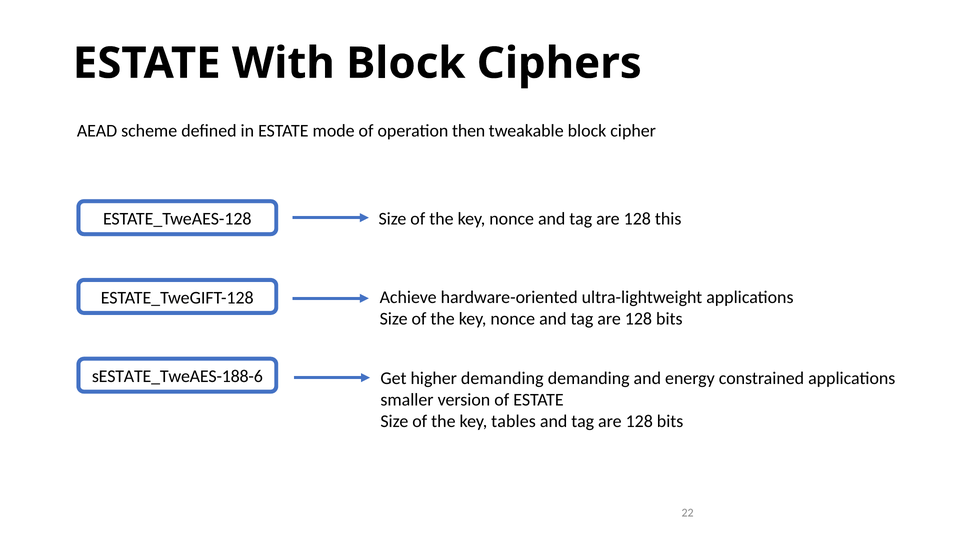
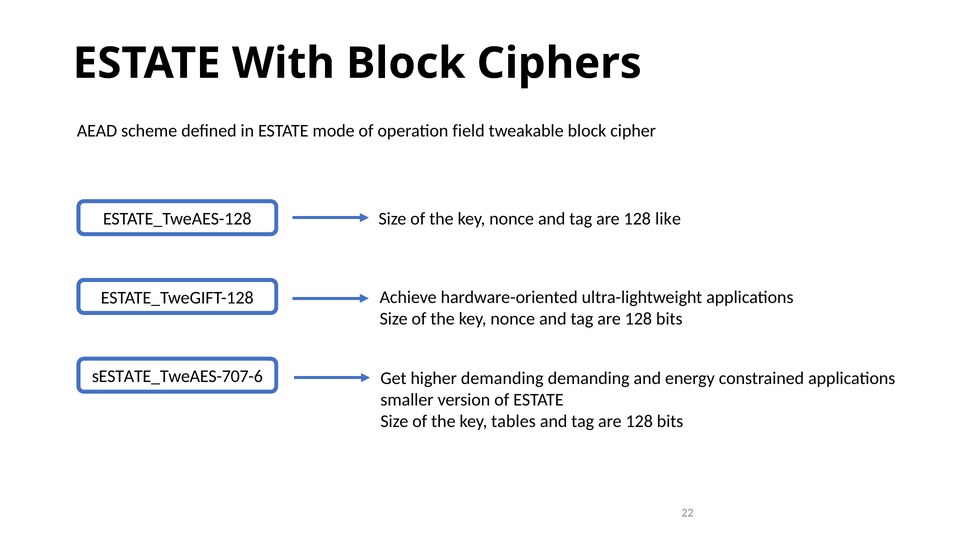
then: then -> field (469, 131)
this: this -> like (668, 219)
sESTATE_TweAES-188-6: sESTATE_TweAES-188-6 -> sESTATE_TweAES-707-6 (177, 377)
